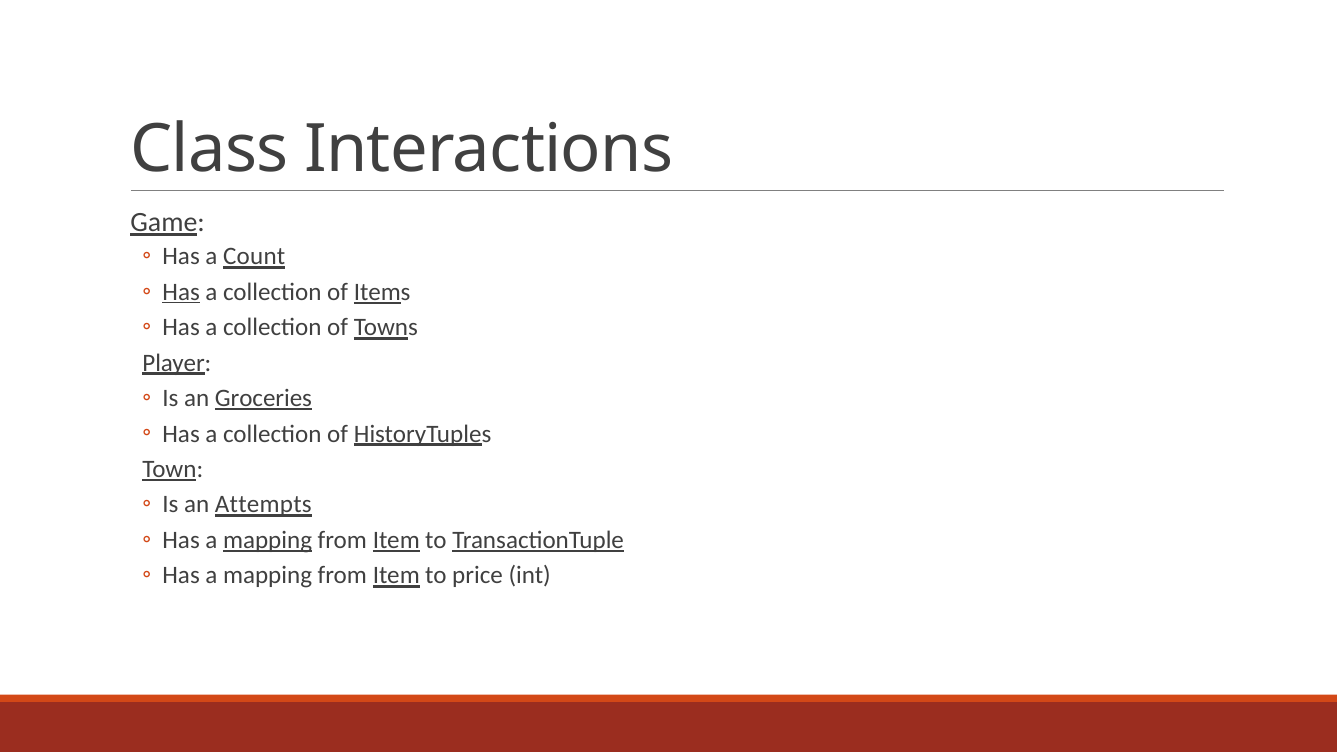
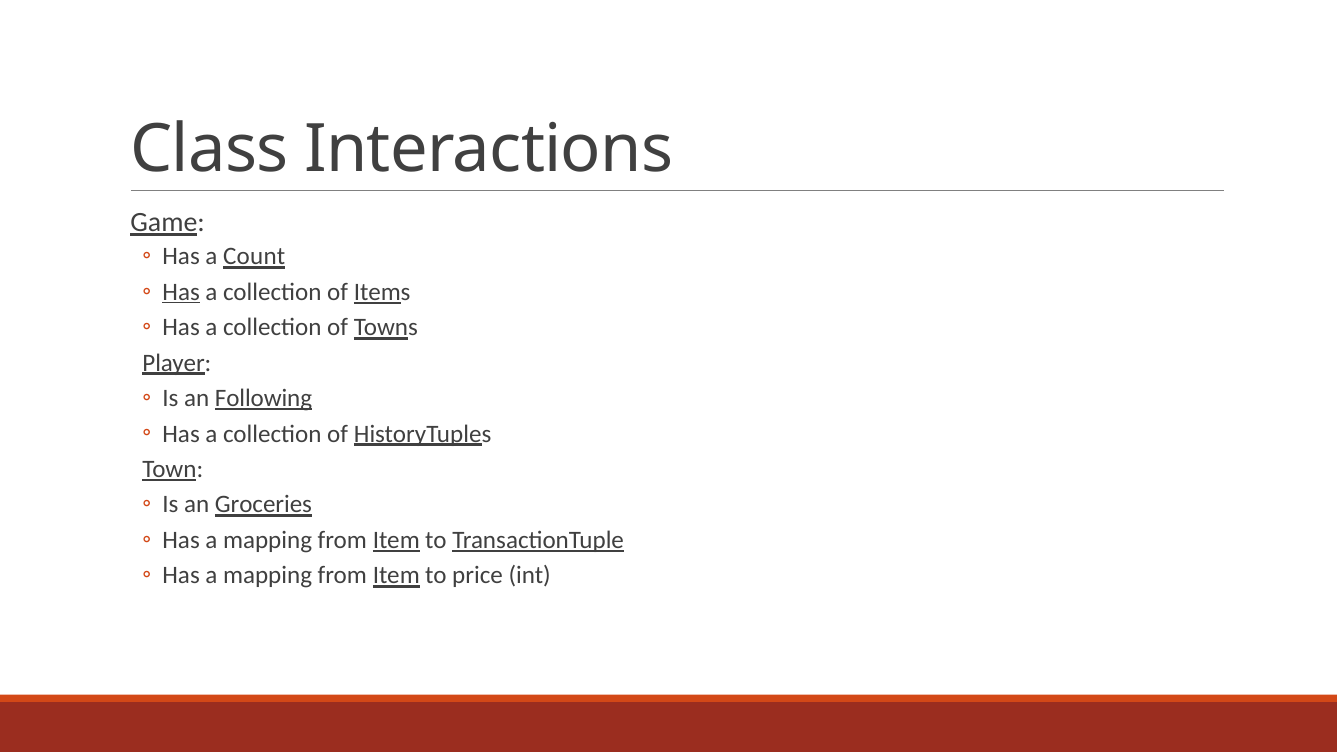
Groceries: Groceries -> Following (263, 398)
Attempts: Attempts -> Groceries (263, 505)
mapping underline: present -> none (268, 540)
